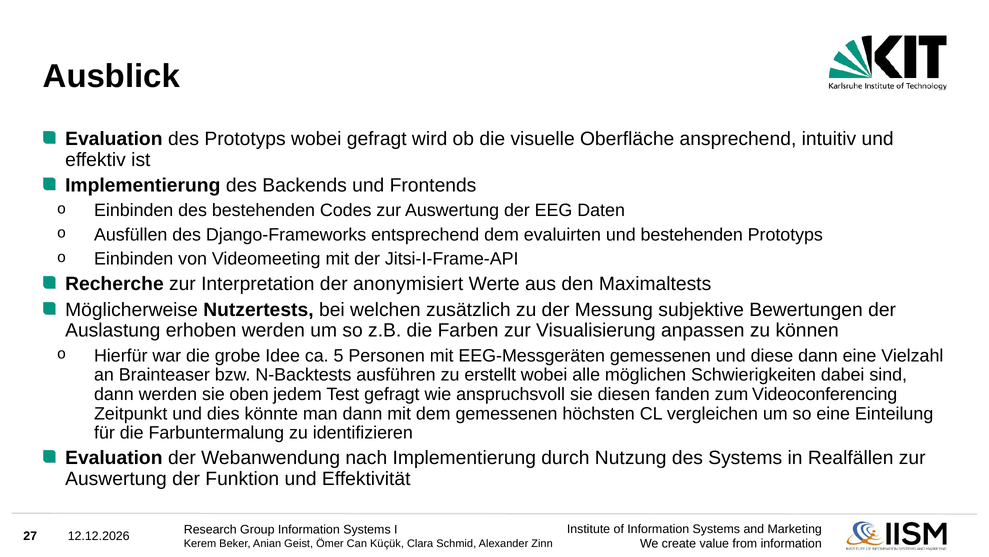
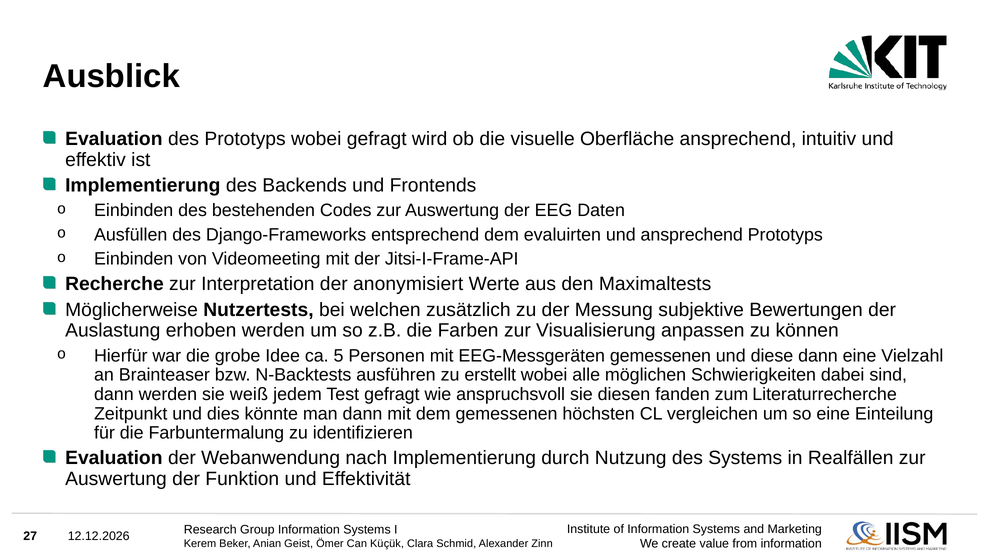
und bestehenden: bestehenden -> ansprechend (692, 235)
oben: oben -> weiß (249, 394)
Videoconferencing: Videoconferencing -> Literaturrecherche (825, 394)
